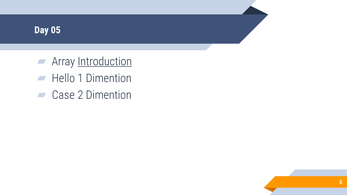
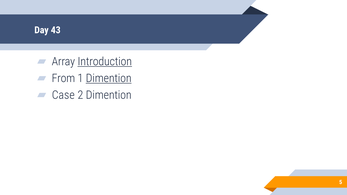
05: 05 -> 43 (56, 30)
Hello: Hello -> From (63, 78)
Dimention underline: none -> present (109, 78)
